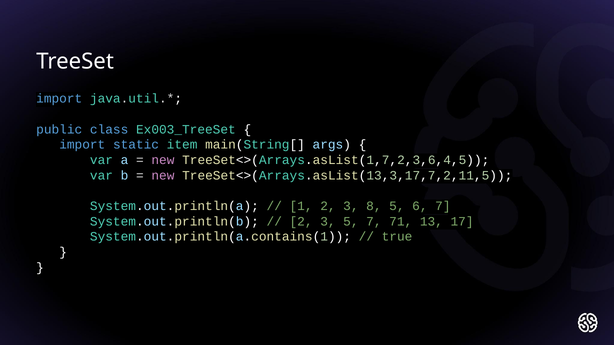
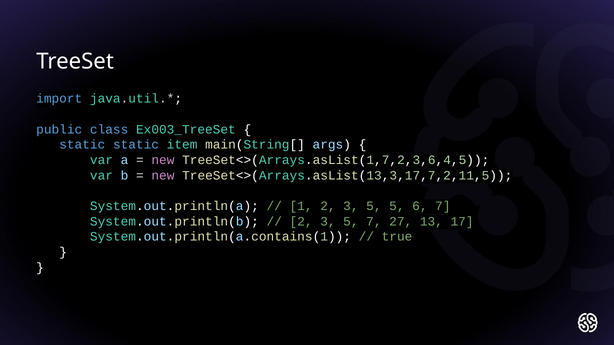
import: import -> static (82, 145)
1 2 3 8: 8 -> 5 (374, 206)
71: 71 -> 27 (401, 222)
